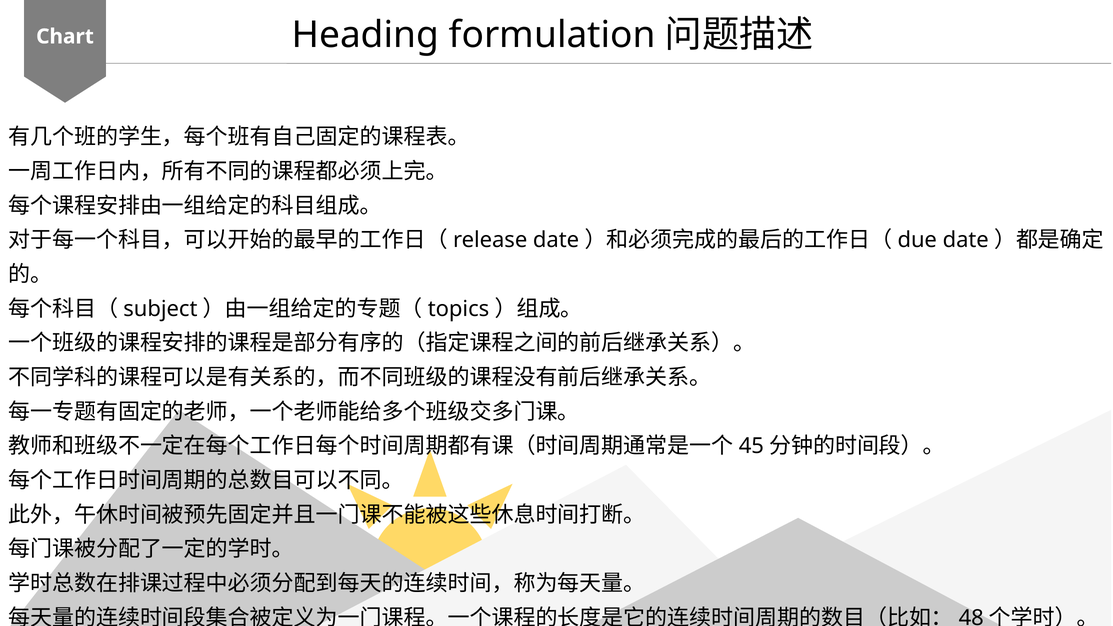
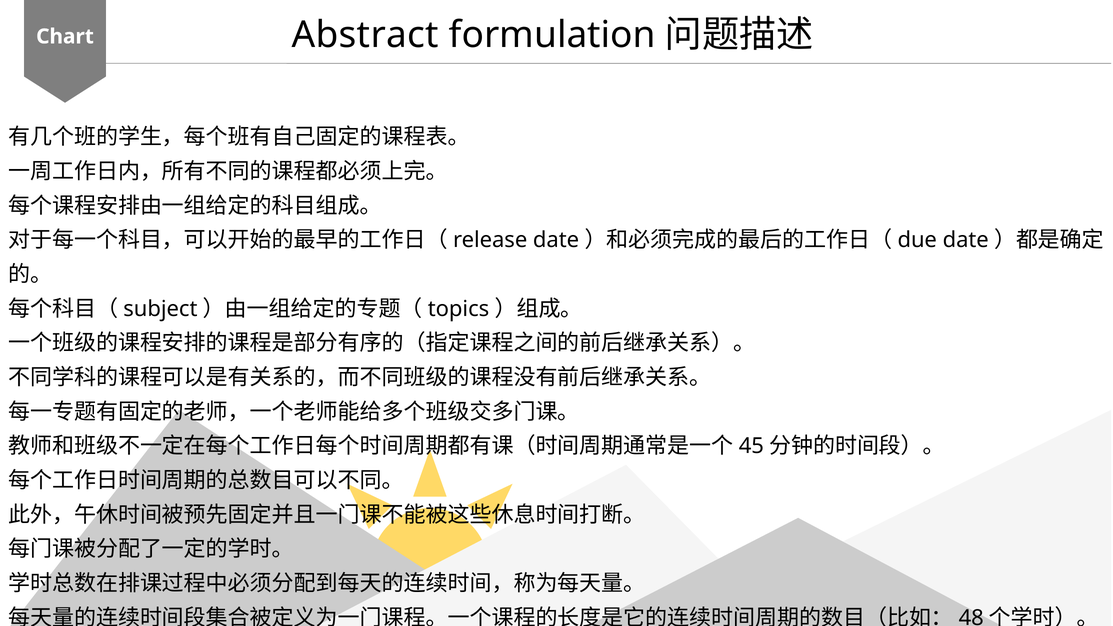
Chart Heading: Heading -> Abstract (365, 35)
